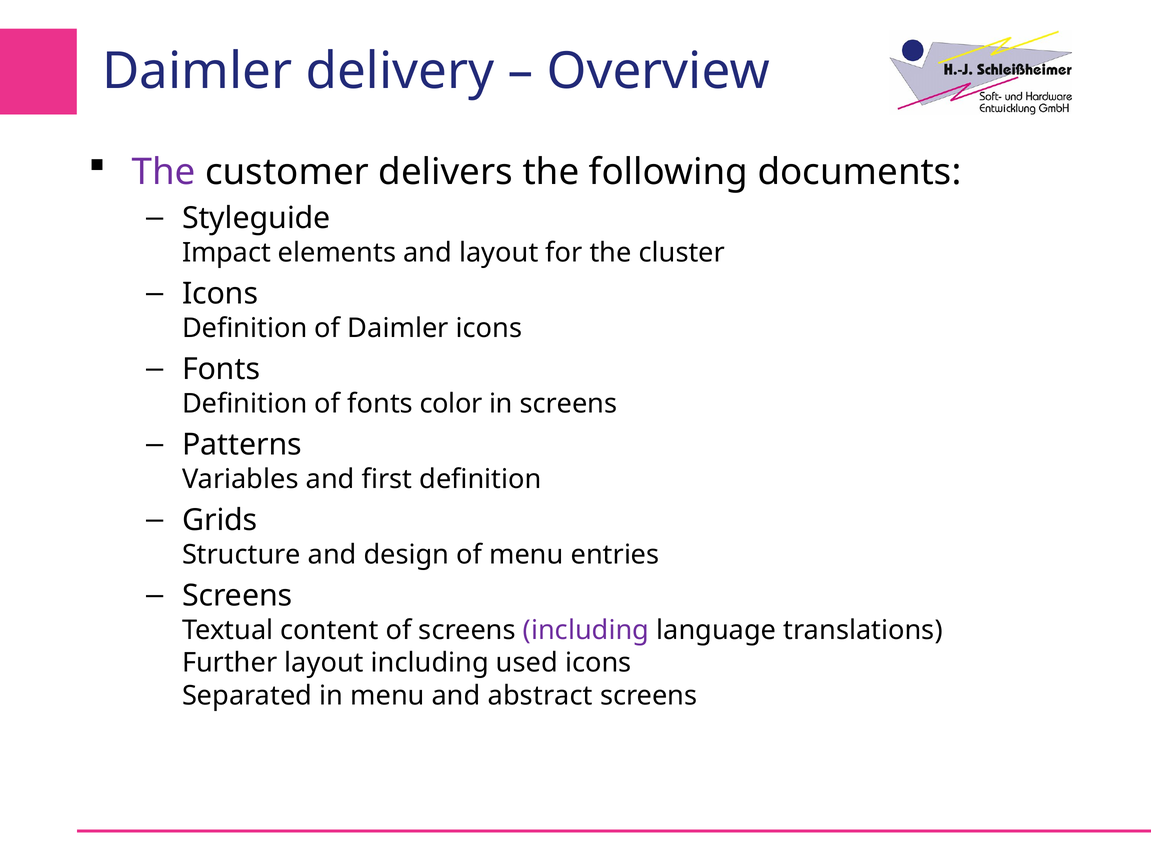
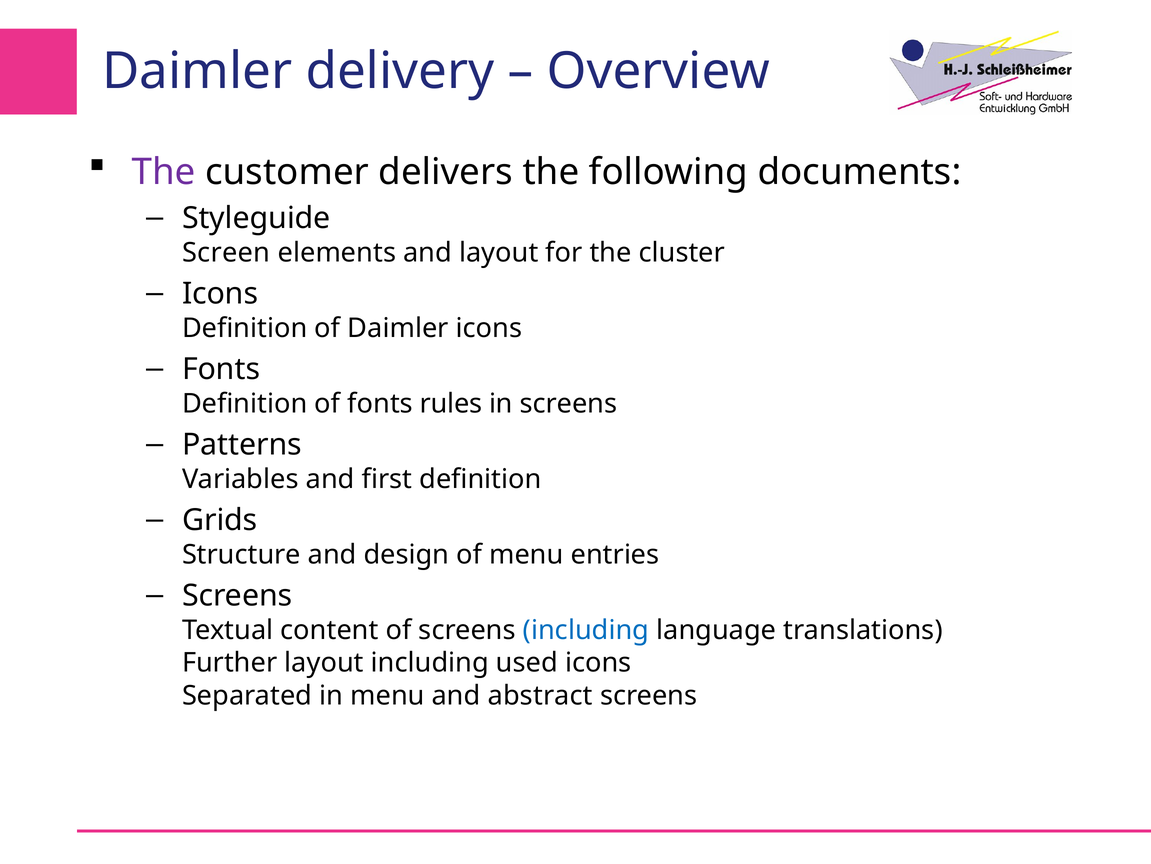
Impact: Impact -> Screen (226, 252)
color: color -> rules (451, 403)
including colour: purple -> blue (586, 630)
